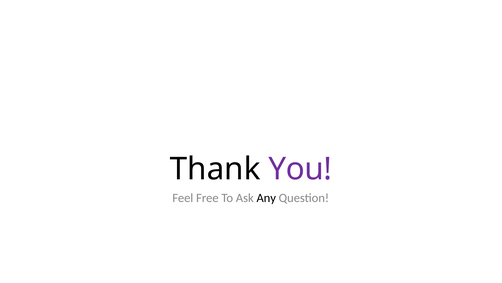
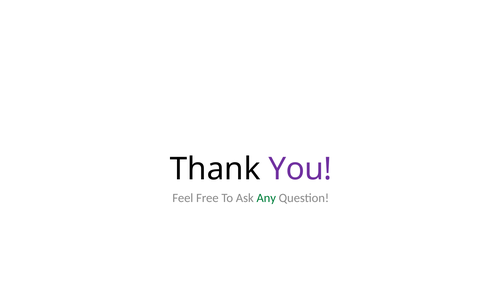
Any colour: black -> green (266, 198)
